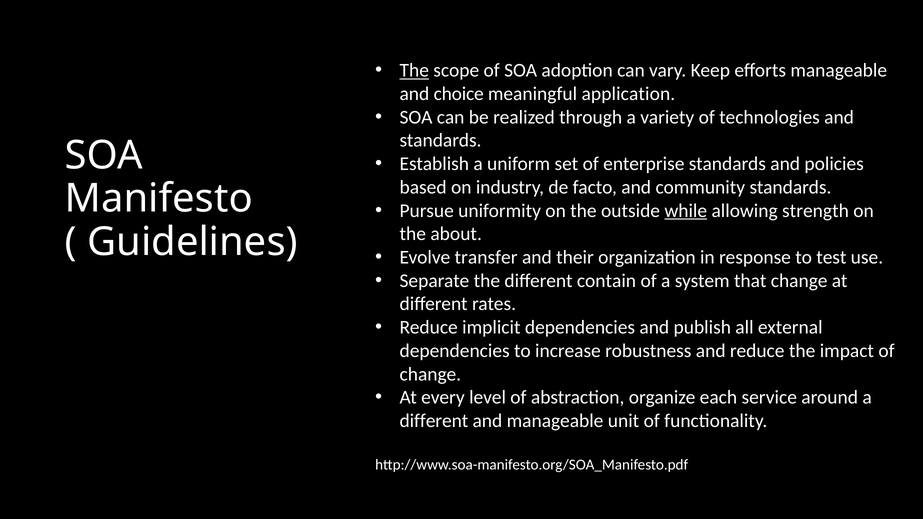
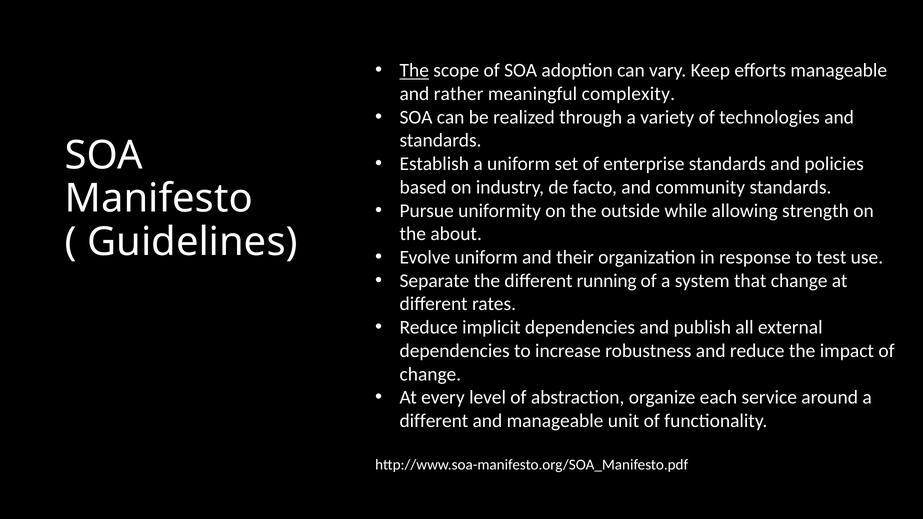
choice: choice -> rather (459, 94)
application: application -> complexity (628, 94)
while underline: present -> none (686, 211)
Evolve transfer: transfer -> uniform (486, 257)
contain: contain -> running (607, 281)
